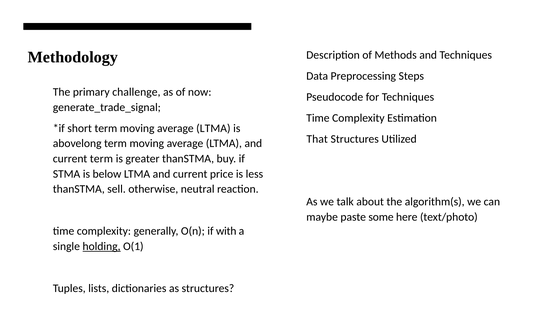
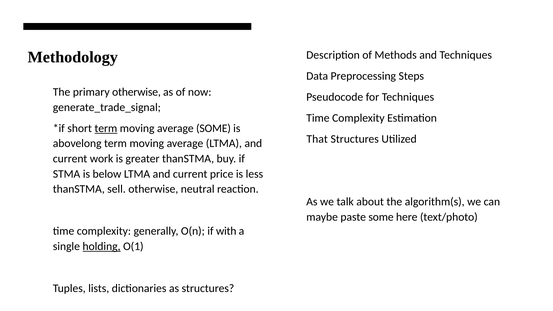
primary challenge: challenge -> otherwise (136, 92)
term underline: none -> present (106, 128)
LTMA: LTMA -> SOME (213, 128)
current term: term -> work (102, 159)
